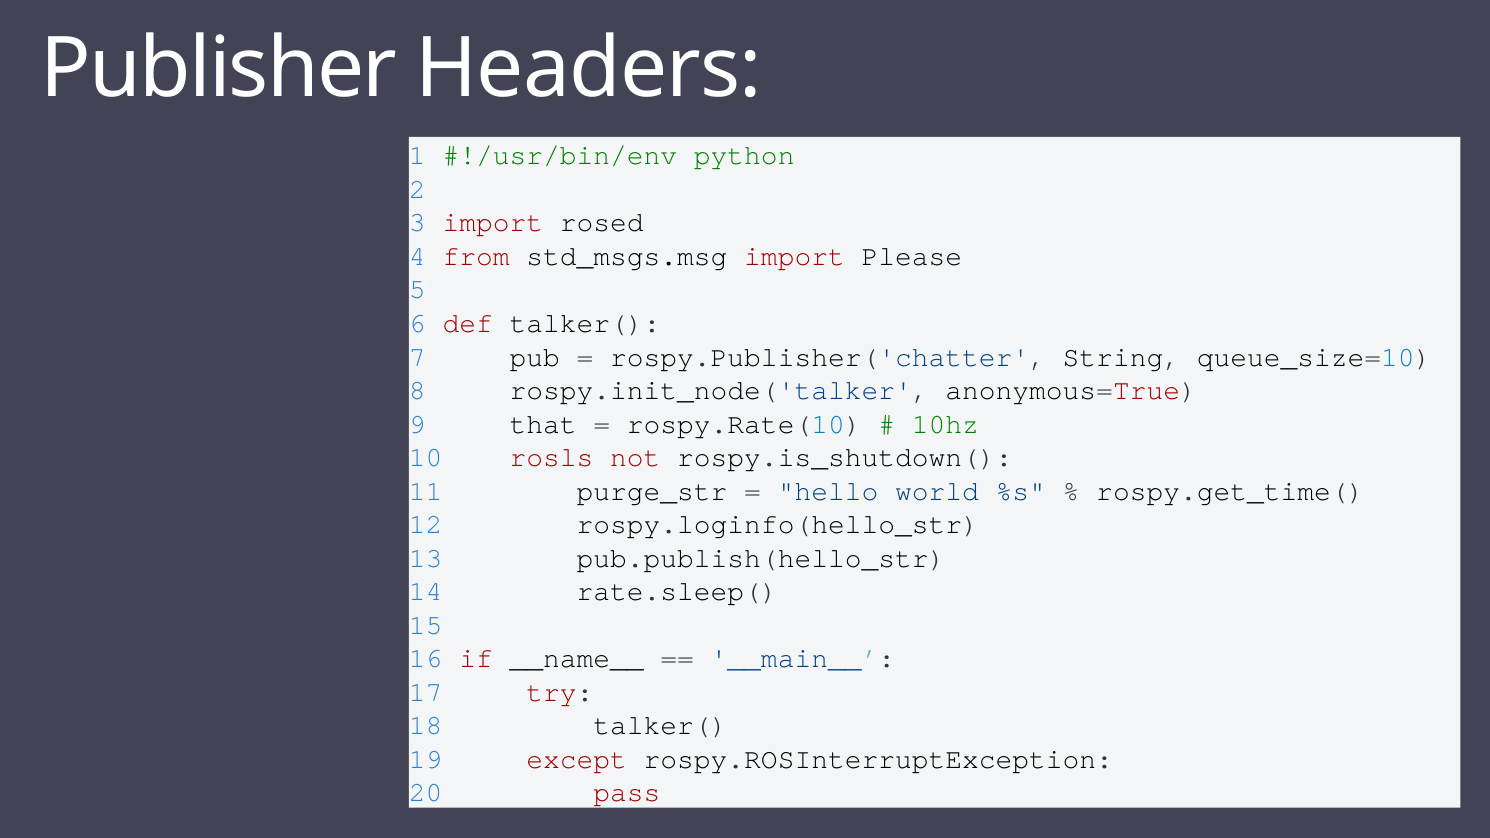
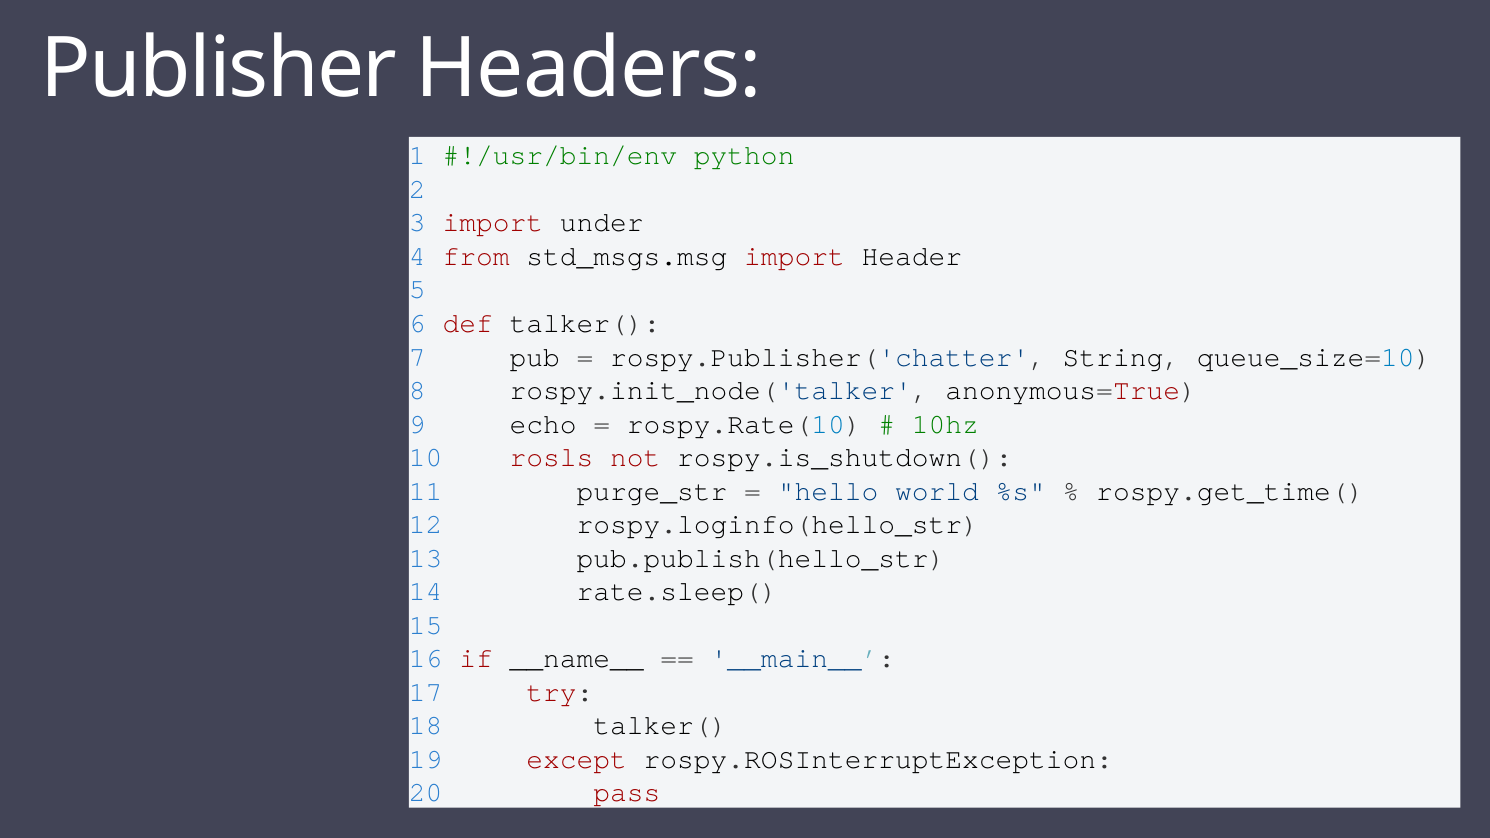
rosed: rosed -> under (602, 223)
Please: Please -> Header (912, 256)
that: that -> echo (543, 424)
